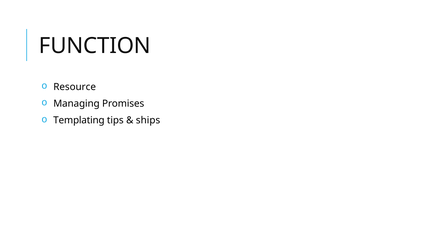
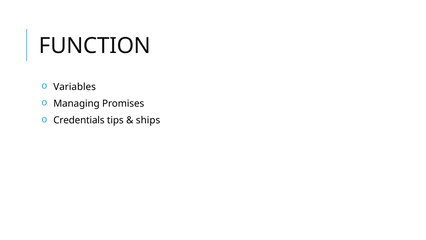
Resource: Resource -> Variables (75, 87)
Templating: Templating -> Credentials (79, 120)
